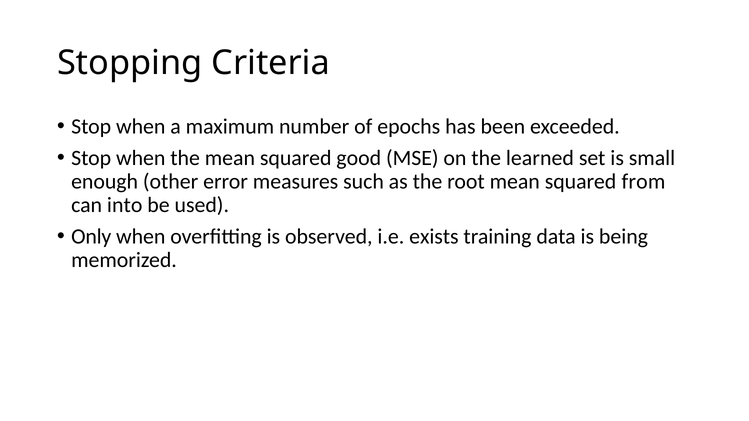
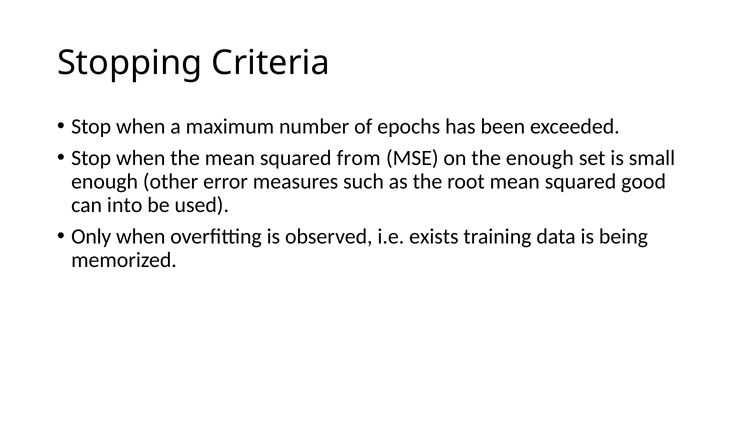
good: good -> from (359, 158)
the learned: learned -> enough (540, 158)
from: from -> good (644, 182)
